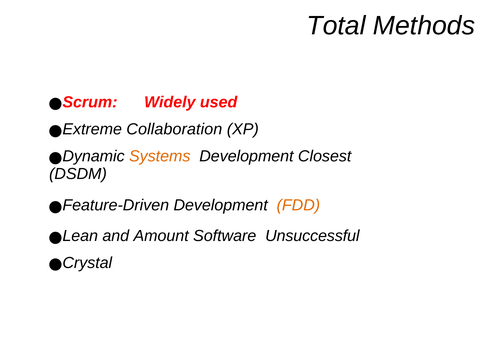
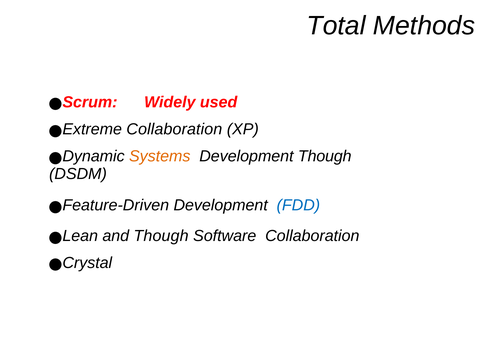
Development Closest: Closest -> Though (325, 156)
FDD colour: orange -> blue (298, 205)
and Amount: Amount -> Though (161, 236)
Software Unsuccessful: Unsuccessful -> Collaboration (312, 236)
